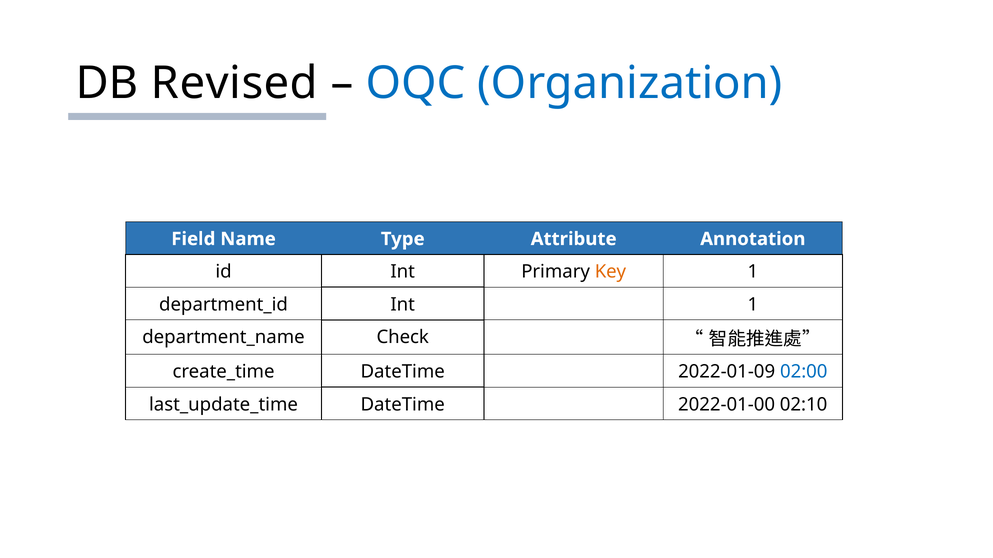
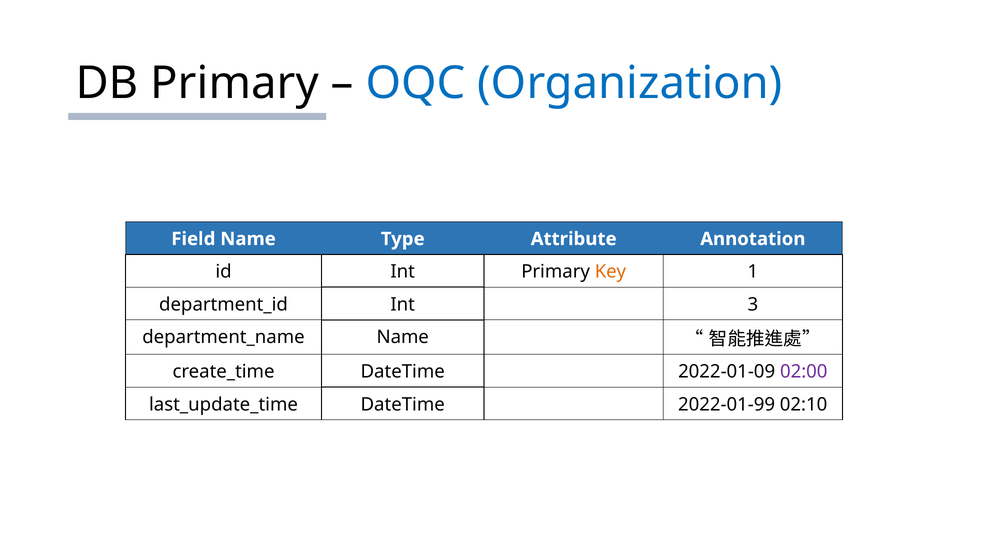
DB Revised: Revised -> Primary (235, 83)
Int 1: 1 -> 3 (753, 305)
Check: Check -> Name (403, 338)
02:00 colour: blue -> purple (804, 372)
2022-01-00: 2022-01-00 -> 2022-01-99 (727, 405)
